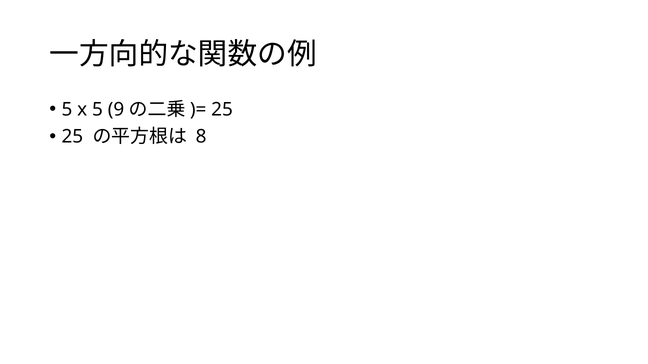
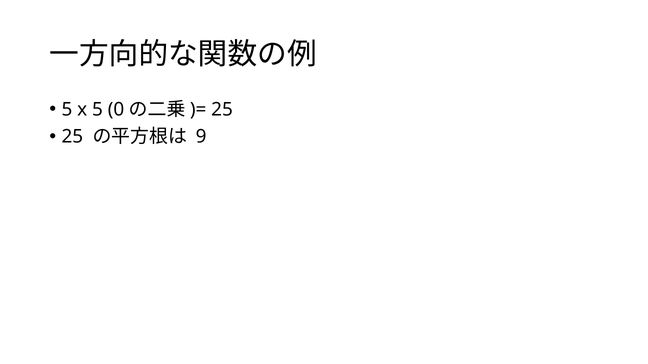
9: 9 -> 0 (116, 110)
8: 8 -> 9 (201, 137)
